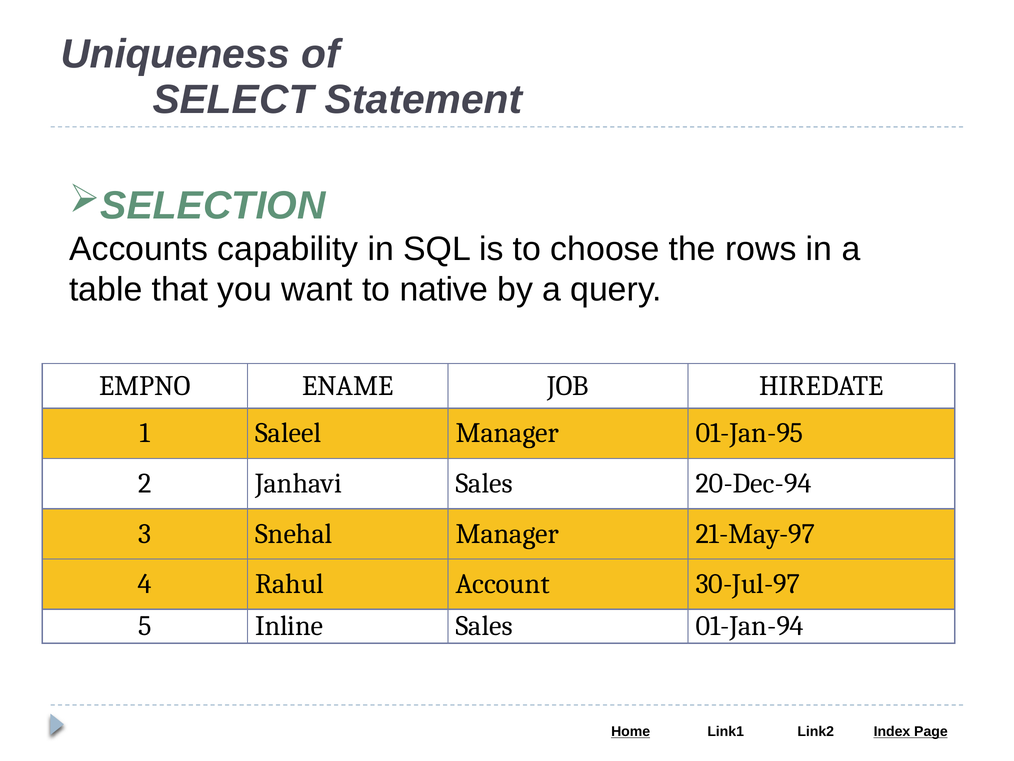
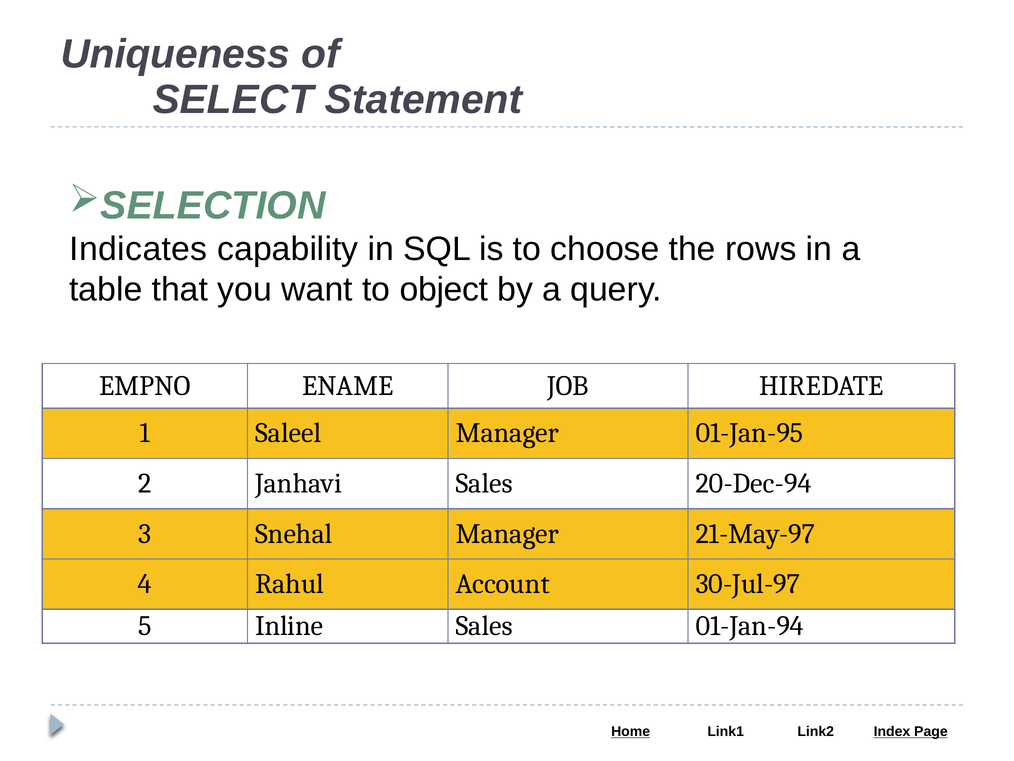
Accounts: Accounts -> Indicates (138, 249)
native: native -> object (444, 290)
